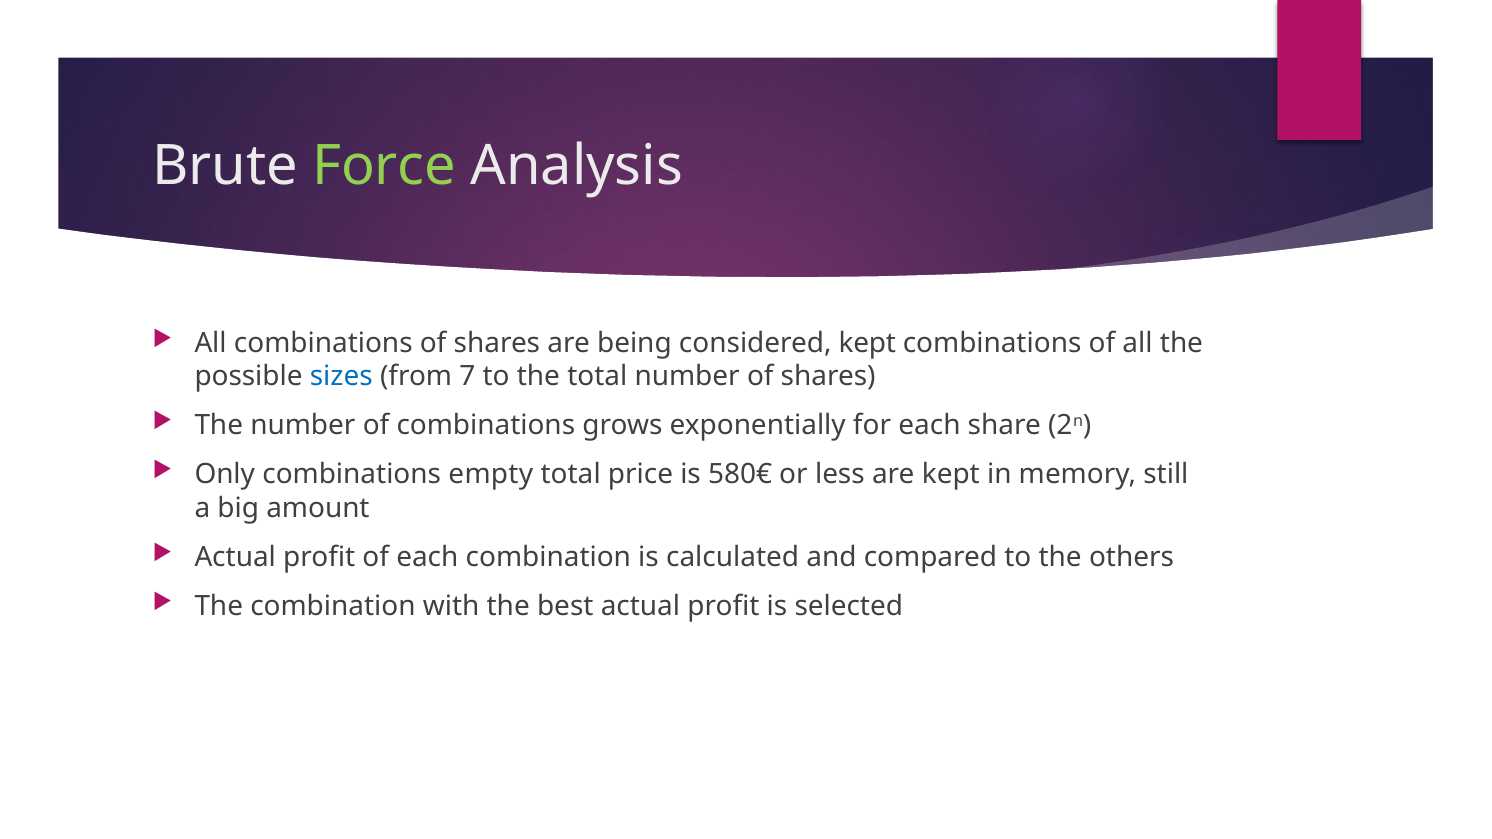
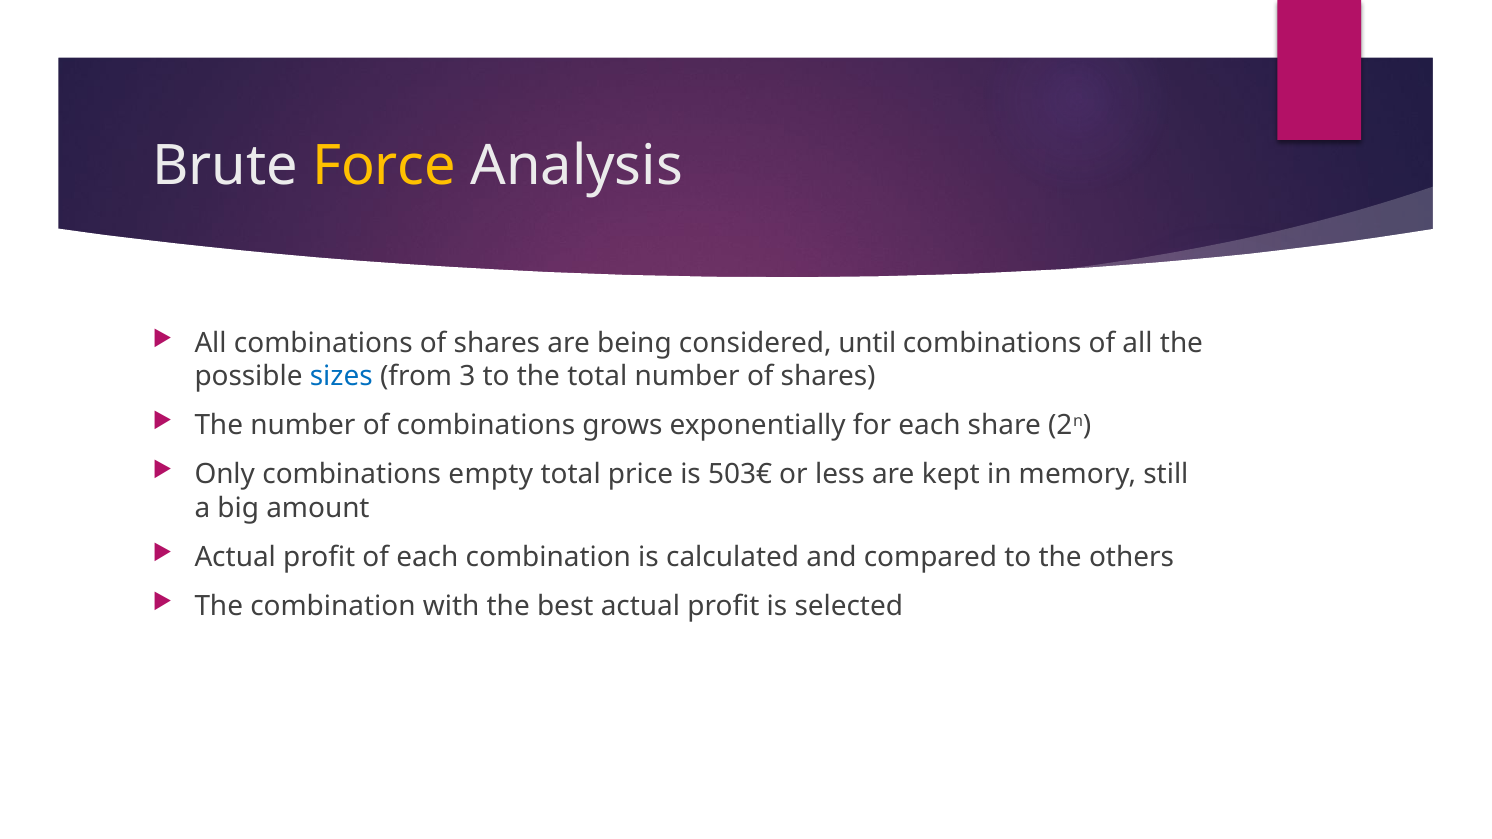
Force colour: light green -> yellow (384, 166)
considered kept: kept -> until (867, 343)
7: 7 -> 3 (467, 377)
580€: 580€ -> 503€ (740, 475)
